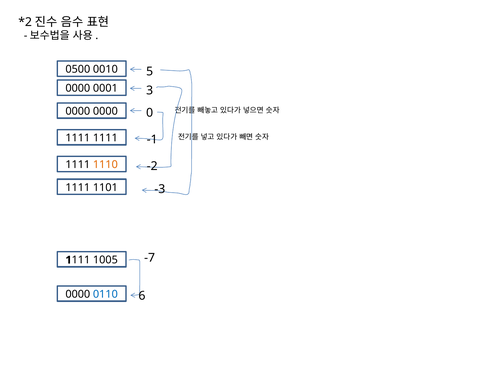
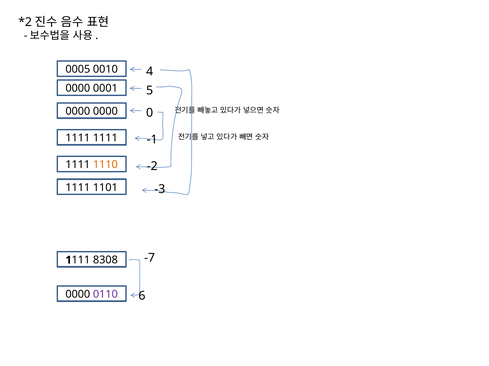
0500: 0500 -> 0005 (78, 69)
5: 5 -> 4 (150, 72)
3: 3 -> 5 (150, 91)
1005: 1005 -> 8308 (105, 261)
0110 colour: blue -> purple (105, 295)
